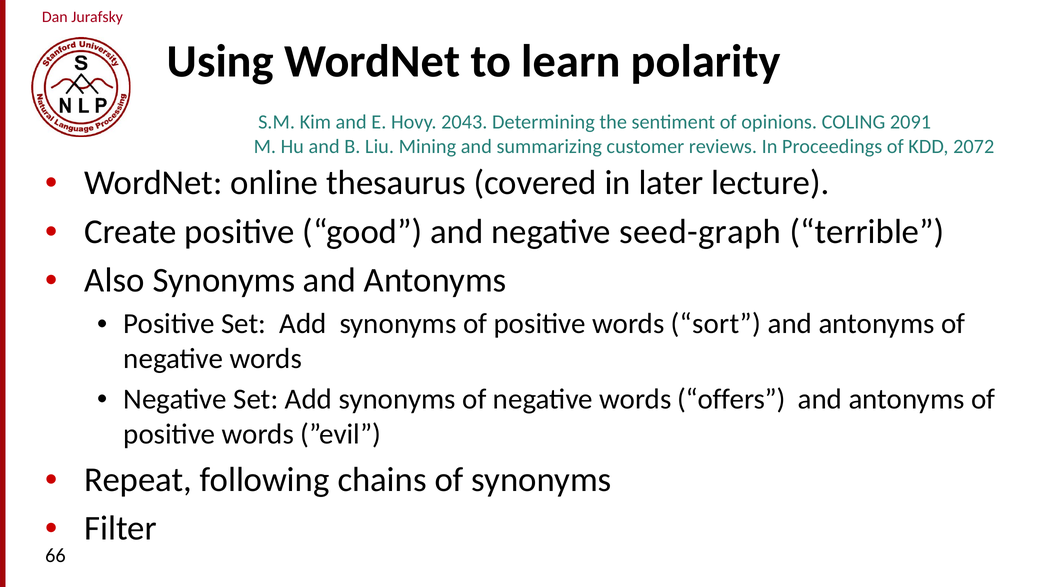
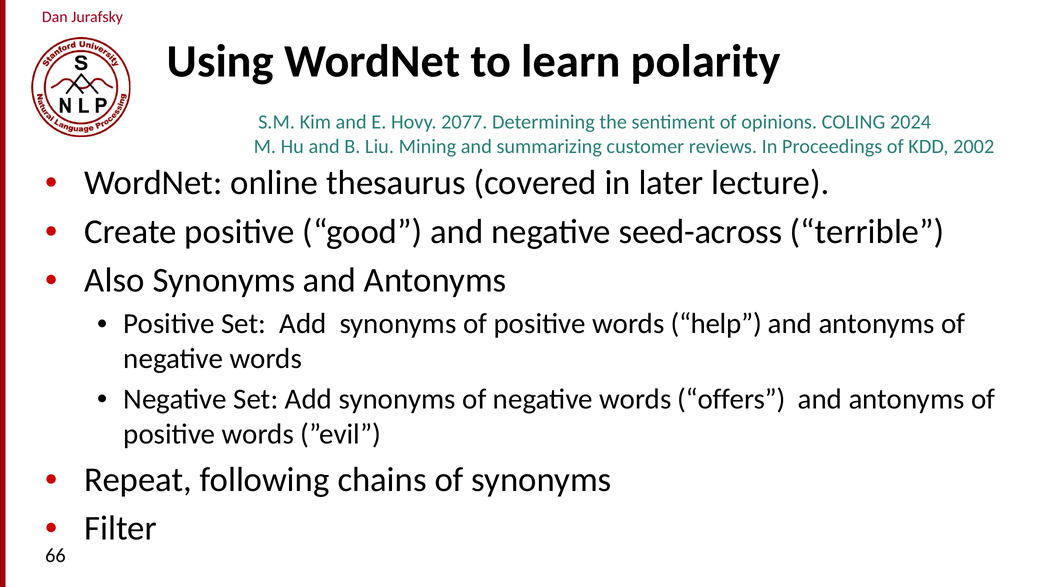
2043: 2043 -> 2077 (464, 122)
2091: 2091 -> 2024 (911, 122)
2072: 2072 -> 2002 (974, 146)
seed-graph: seed-graph -> seed-across (701, 231)
sort: sort -> help (716, 324)
